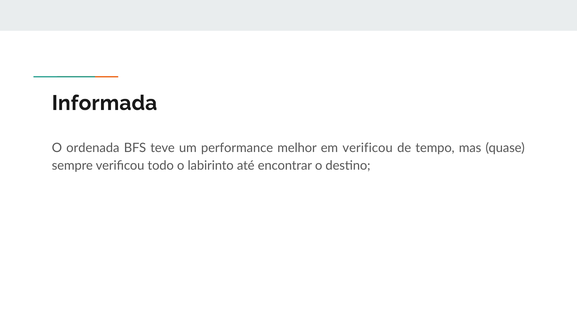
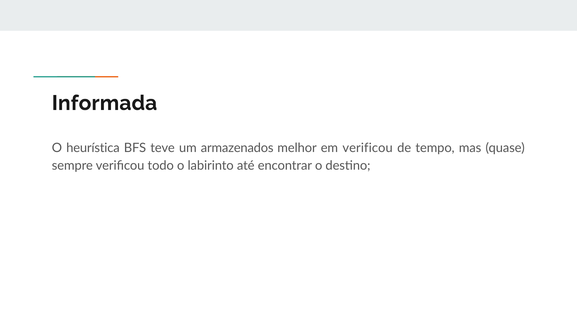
ordenada: ordenada -> heurística (93, 148)
performance: performance -> armazenados (237, 148)
